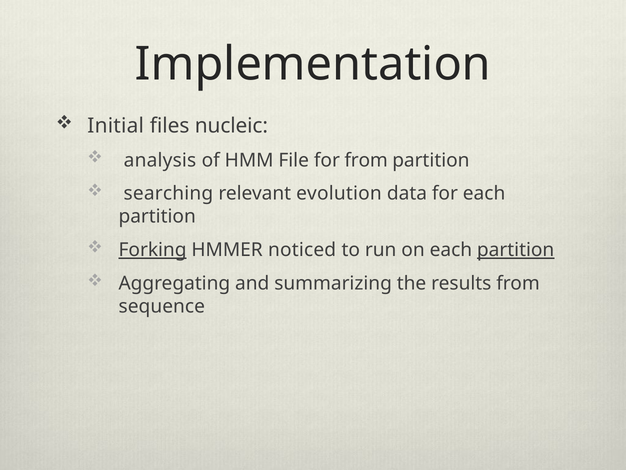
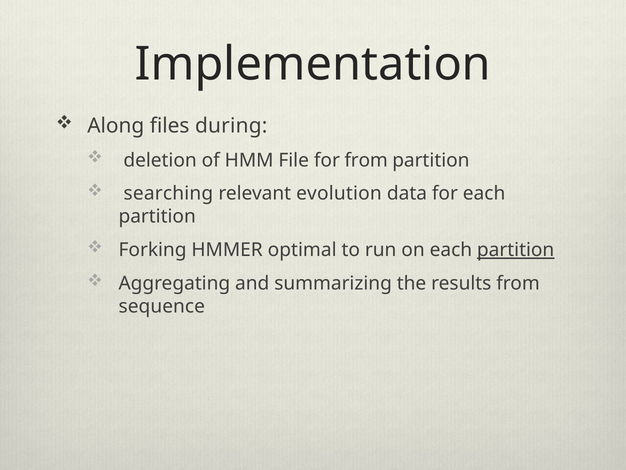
Initial: Initial -> Along (116, 126)
nucleic: nucleic -> during (231, 126)
analysis: analysis -> deletion (160, 160)
Forking underline: present -> none (153, 250)
noticed: noticed -> optimal (302, 250)
